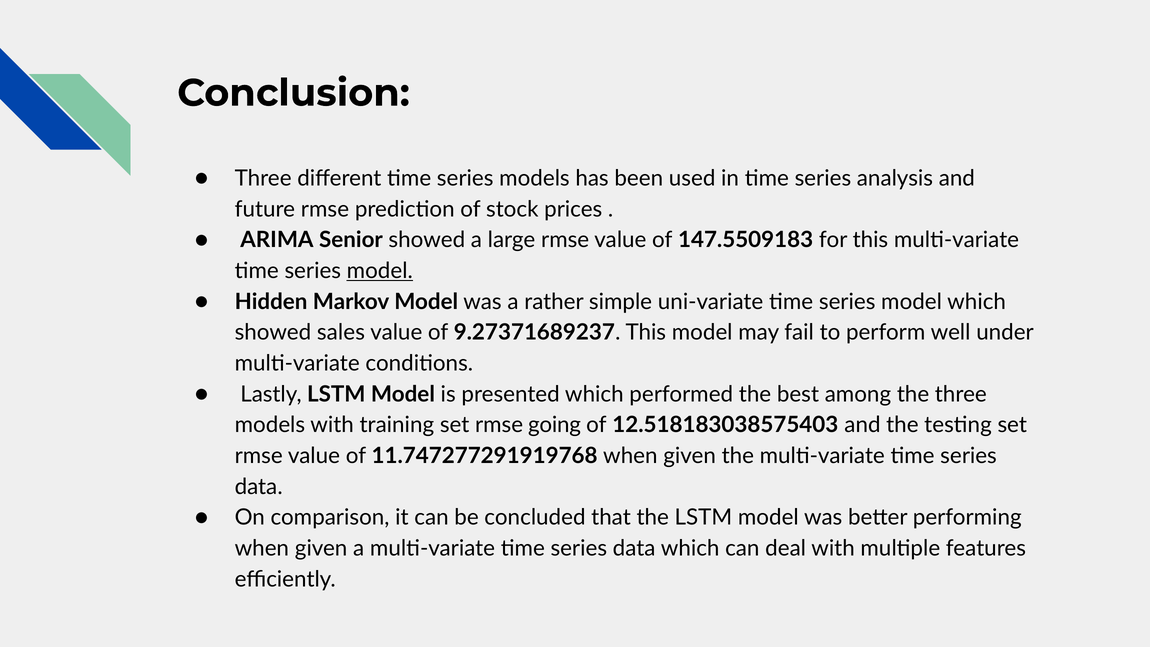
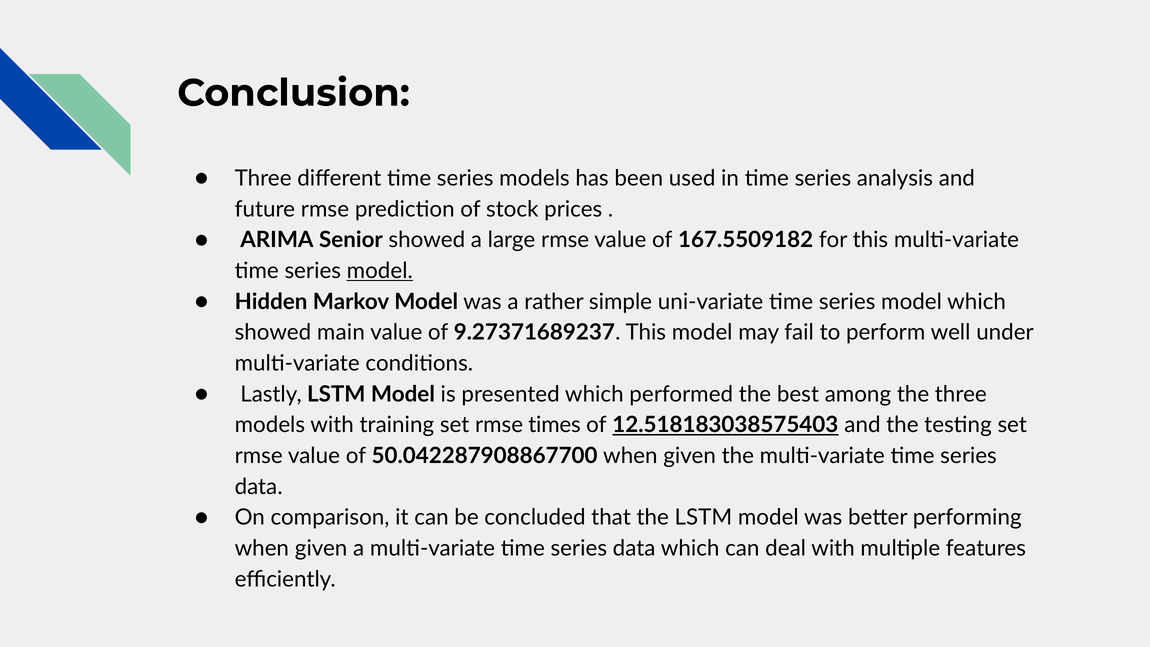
147.5509183: 147.5509183 -> 167.5509182 (746, 240)
sales: sales -> main (341, 333)
going: going -> times (555, 425)
12.518183038575403 underline: none -> present (725, 425)
11.747277291919768: 11.747277291919768 -> 50.042287908867700 (485, 456)
